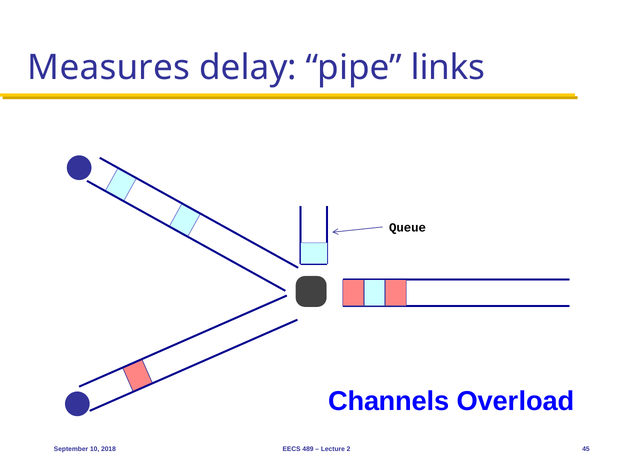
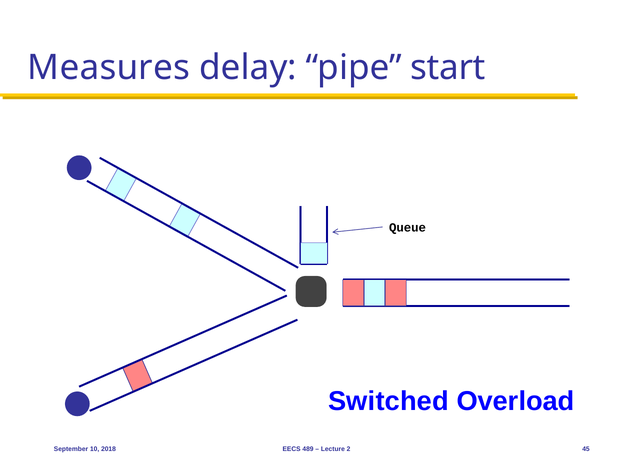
links: links -> start (448, 68)
Channels: Channels -> Switched (389, 401)
